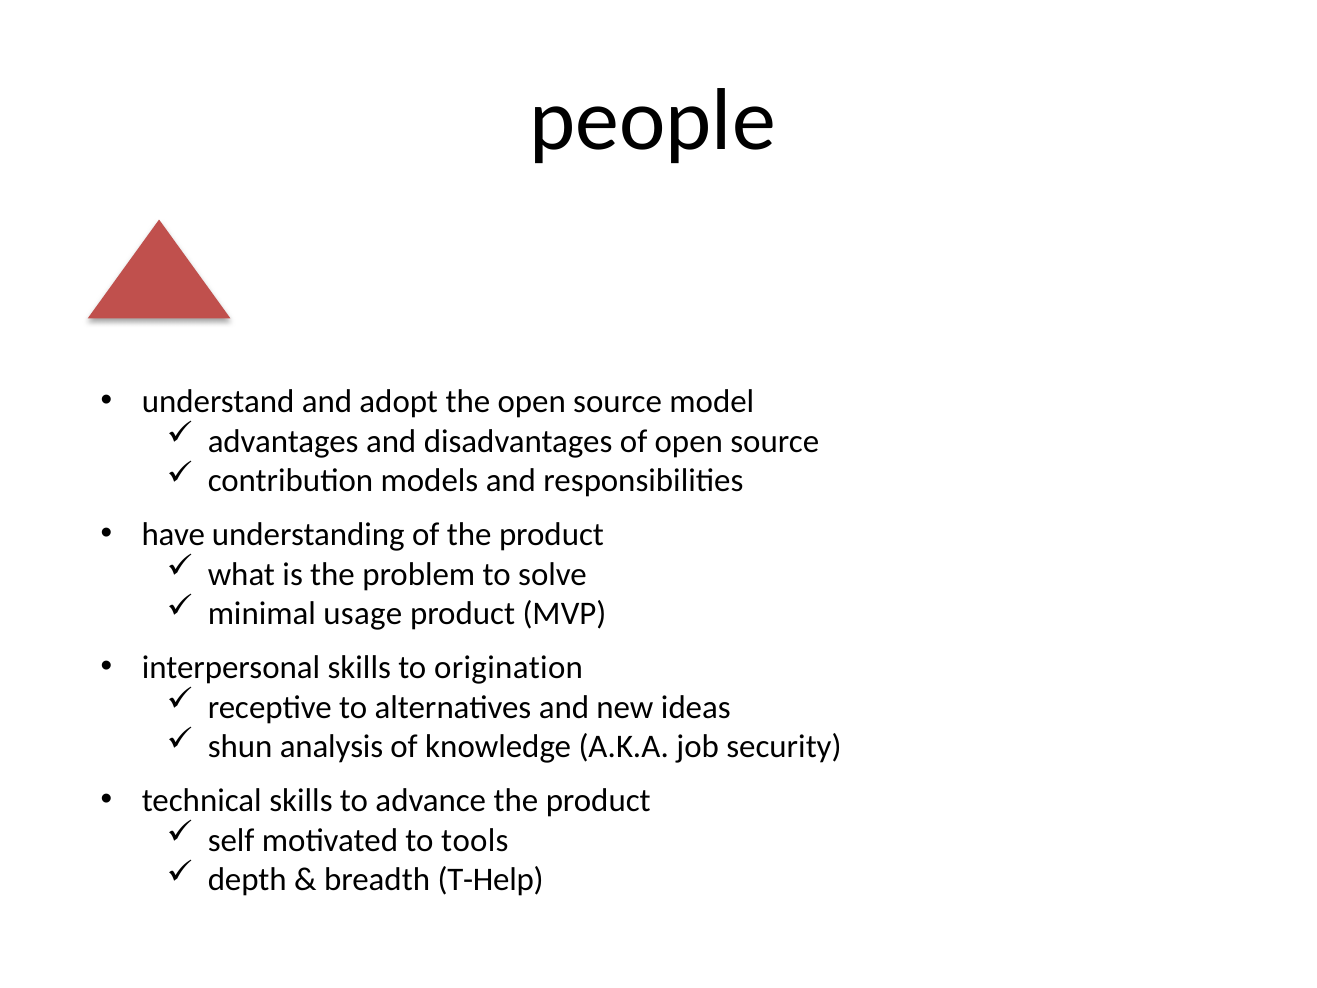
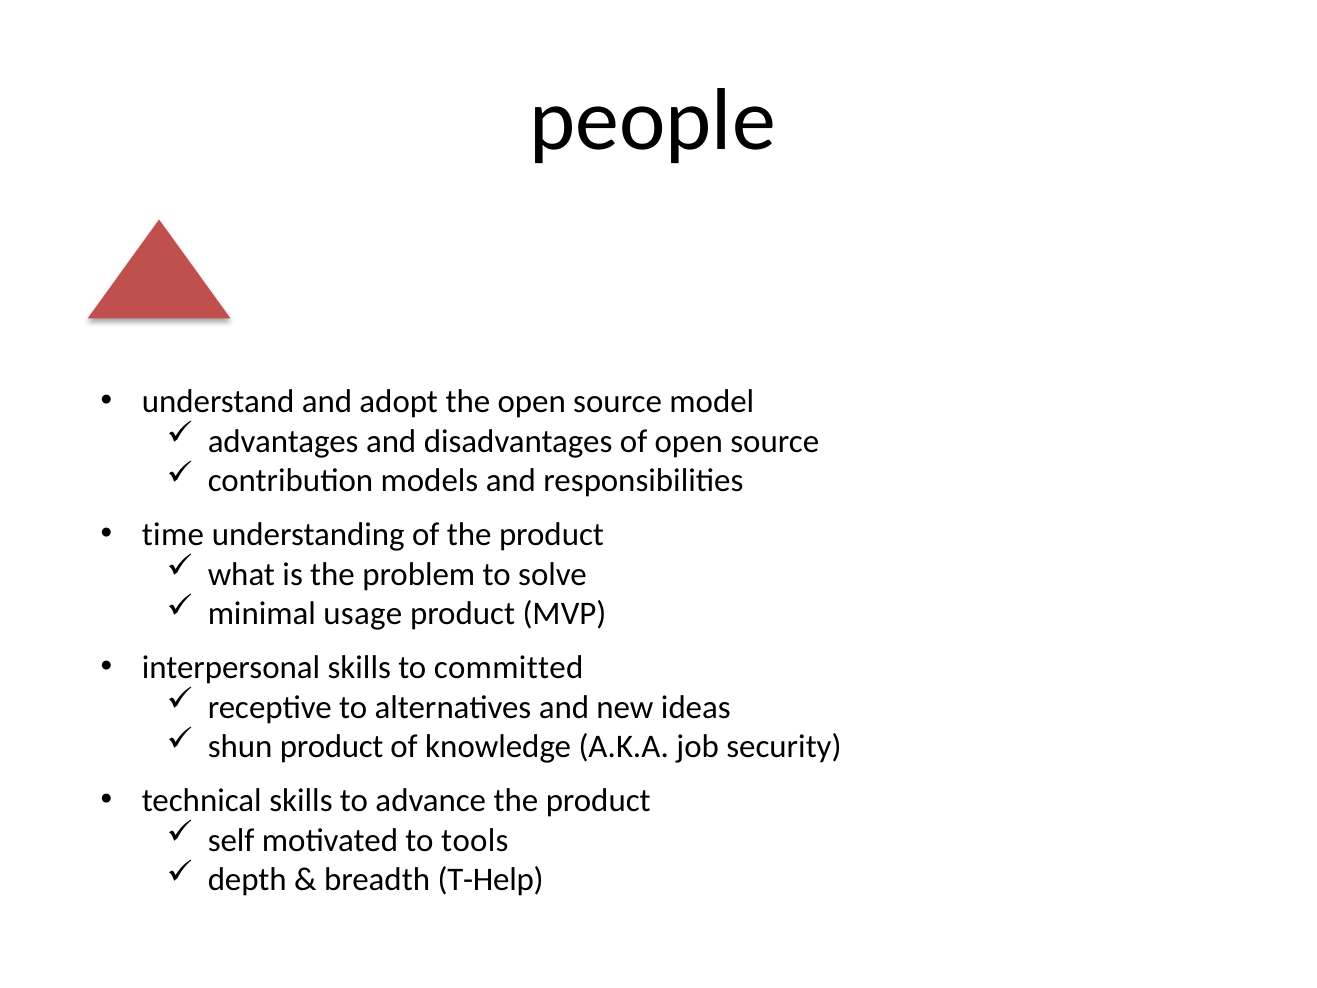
have: have -> time (173, 535)
origination: origination -> committed (509, 668)
shun analysis: analysis -> product (332, 747)
